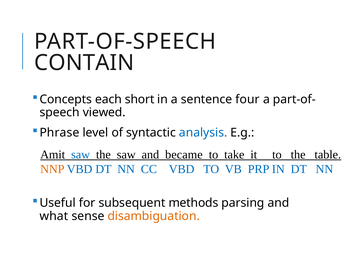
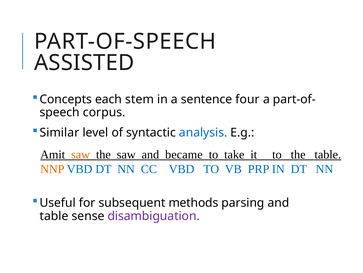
CONTAIN: CONTAIN -> ASSISTED (84, 63)
short: short -> stem (140, 99)
viewed: viewed -> corpus (104, 112)
Phrase: Phrase -> Similar (59, 132)
saw colour: blue -> orange (81, 154)
what: what -> table (54, 215)
disambiguation colour: orange -> purple (154, 215)
